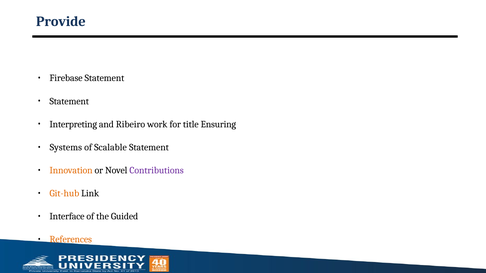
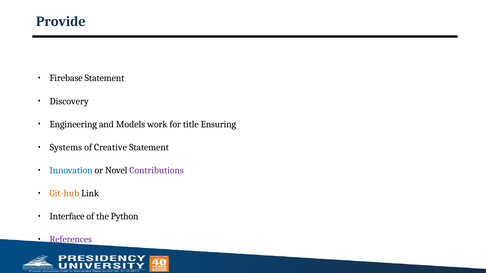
Statement: Statement -> Discovery (69, 101)
Interpreting: Interpreting -> Engineering (73, 124)
Ribeiro: Ribeiro -> Models (130, 124)
Scalable: Scalable -> Creative (110, 147)
Innovation colour: orange -> blue (71, 171)
Guided: Guided -> Python (125, 217)
References colour: orange -> purple (71, 240)
